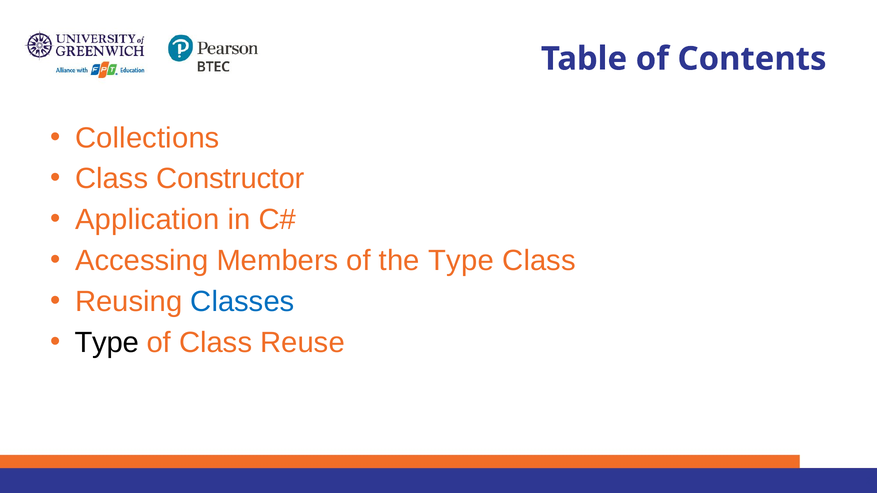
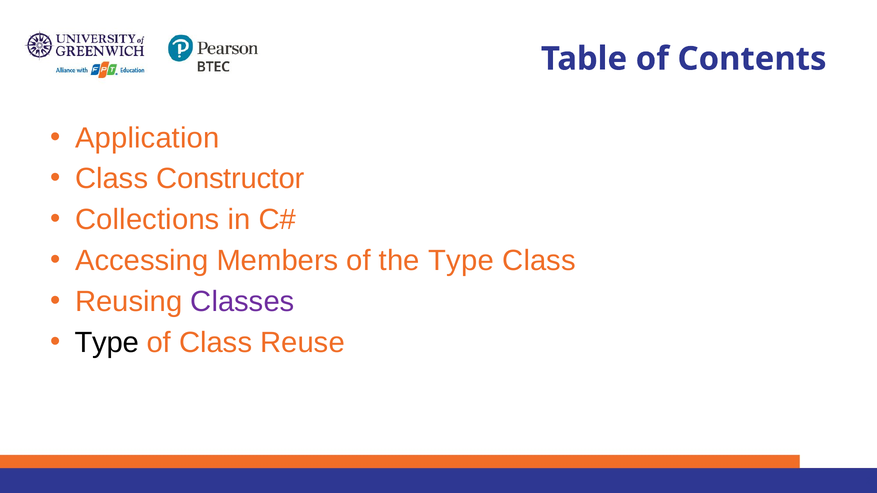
Collections: Collections -> Application (147, 138)
Application: Application -> Collections (147, 220)
Classes colour: blue -> purple (242, 302)
